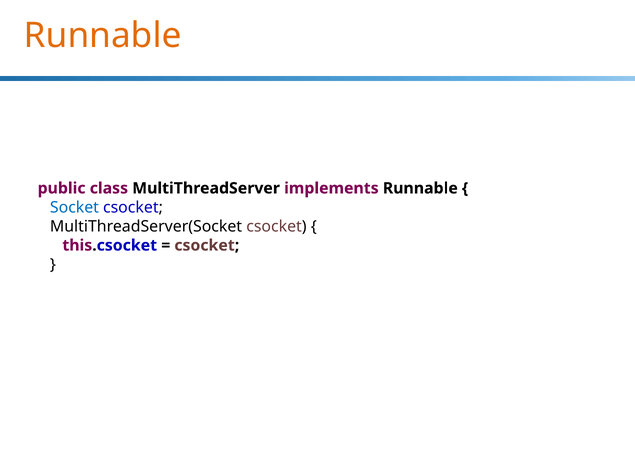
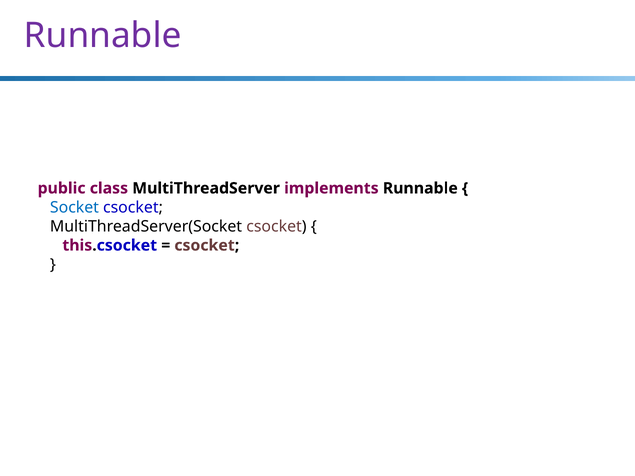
Runnable colour: orange -> purple (103, 36)
